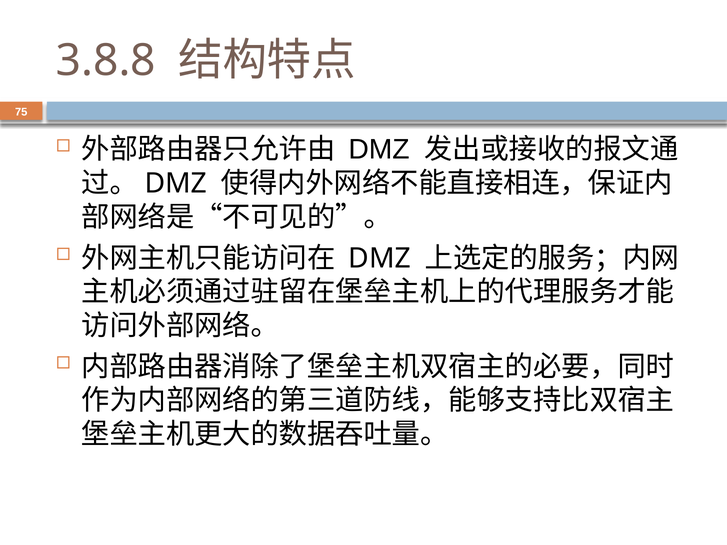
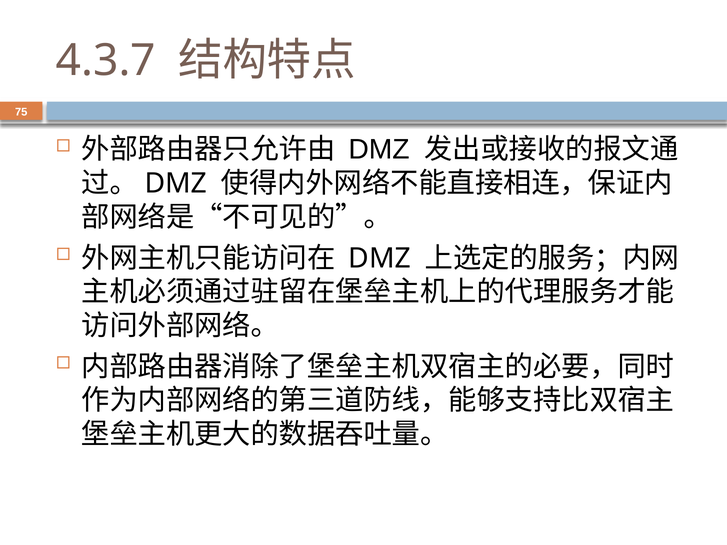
3.8.8: 3.8.8 -> 4.3.7 (106, 61)
